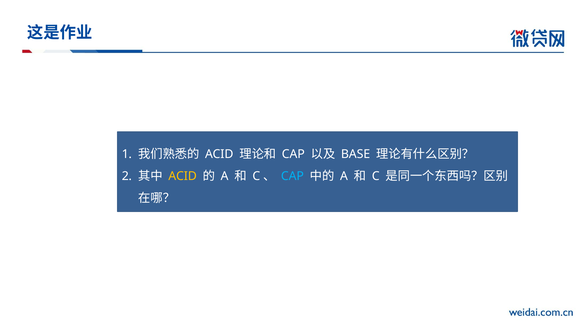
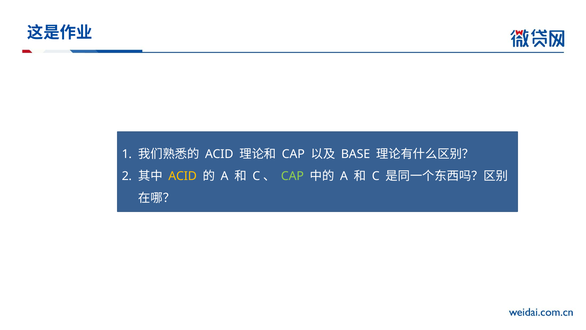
CAP colour: light blue -> light green (292, 176)
